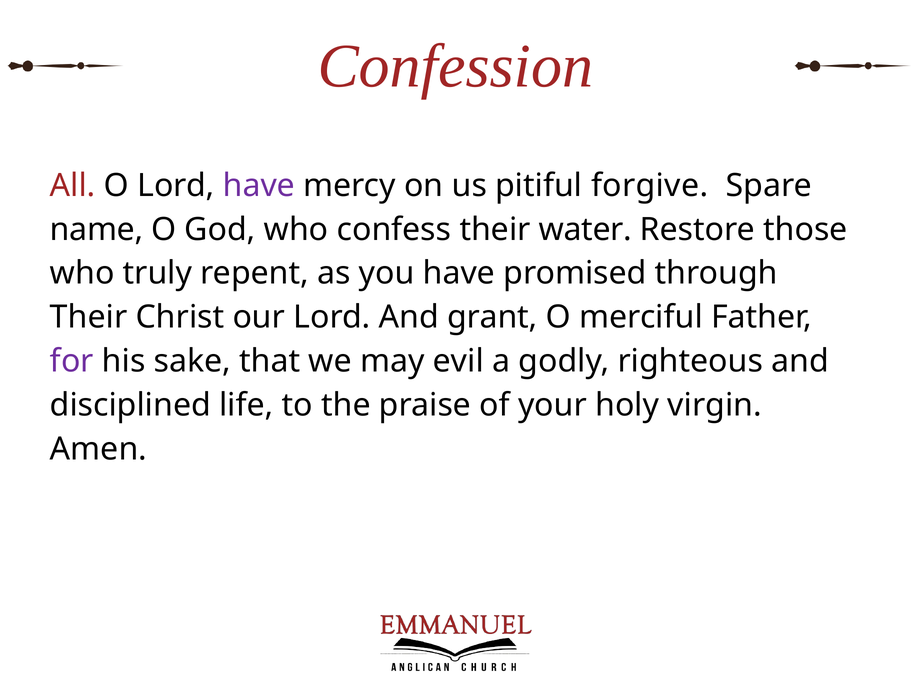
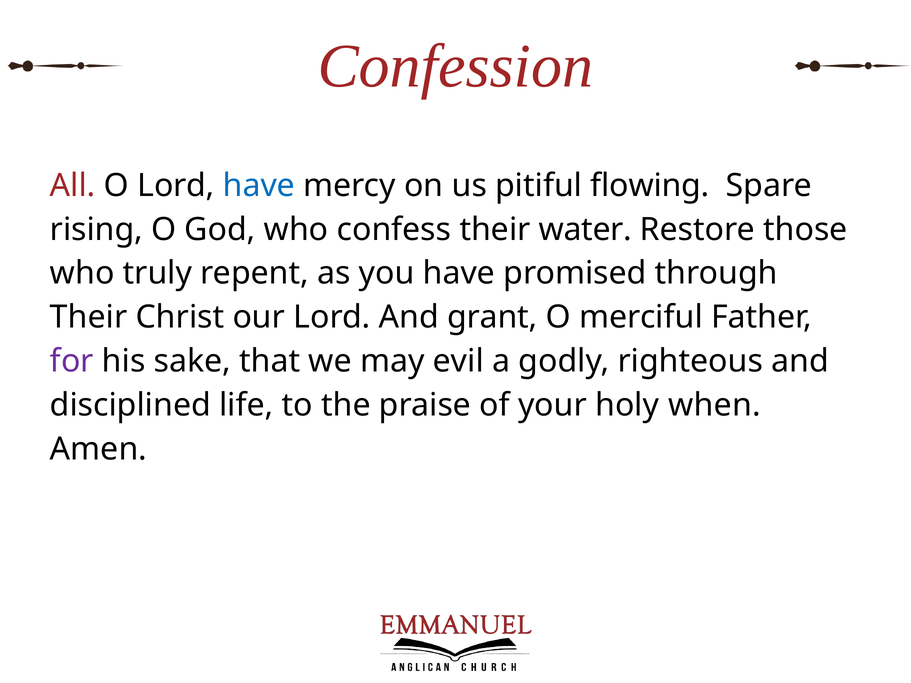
have colour: purple -> blue (259, 185)
forgive: forgive -> flowing (650, 185)
name: name -> rising (96, 229)
virgin: virgin -> when (715, 405)
